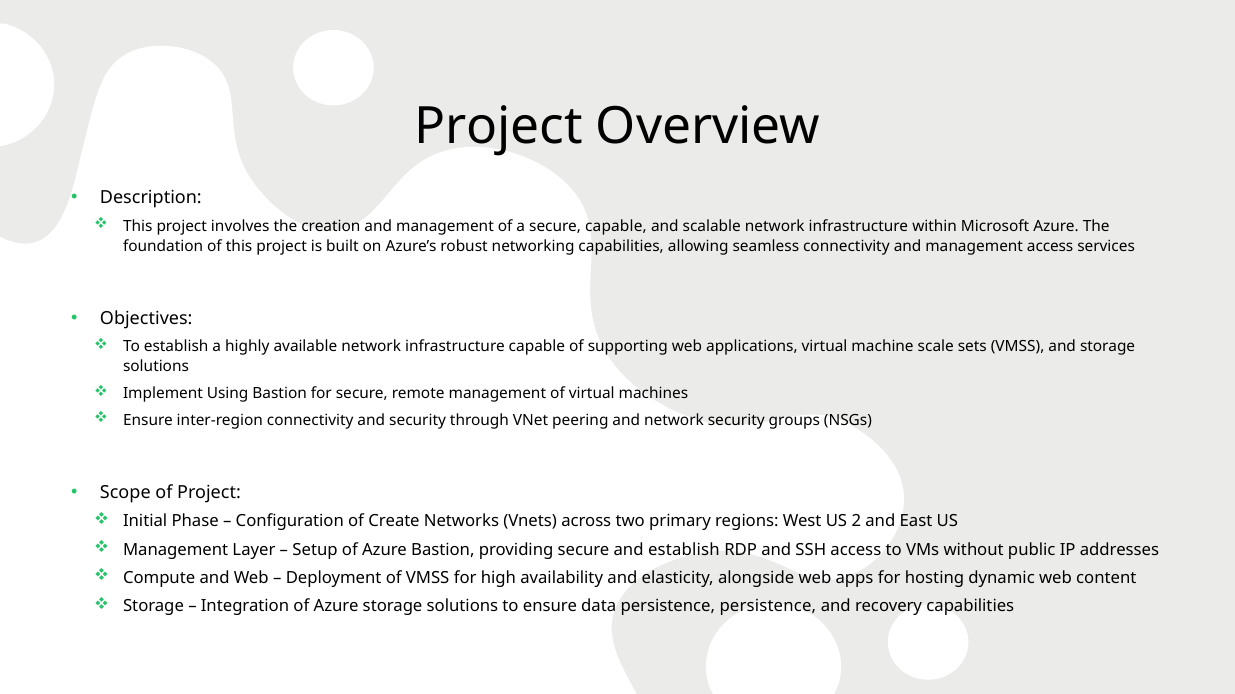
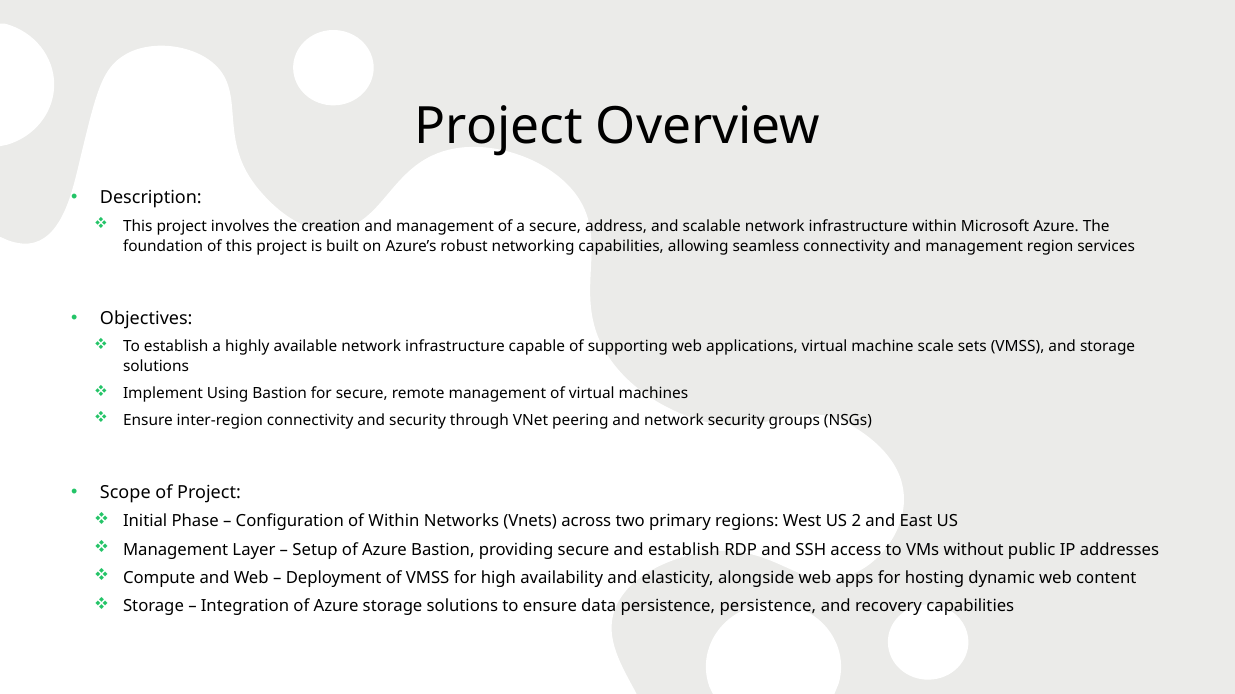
secure capable: capable -> address (616, 226)
management access: access -> region (1050, 247)
of Create: Create -> Within (394, 522)
